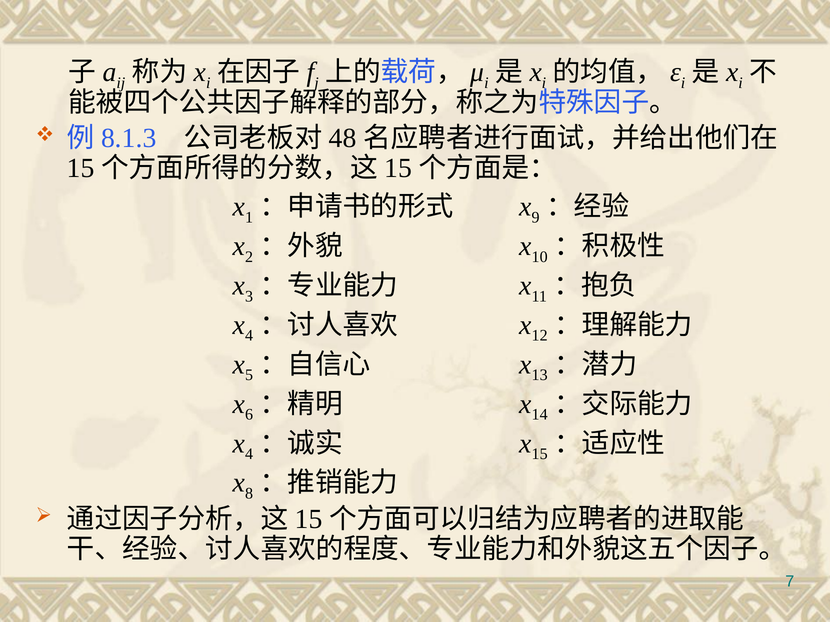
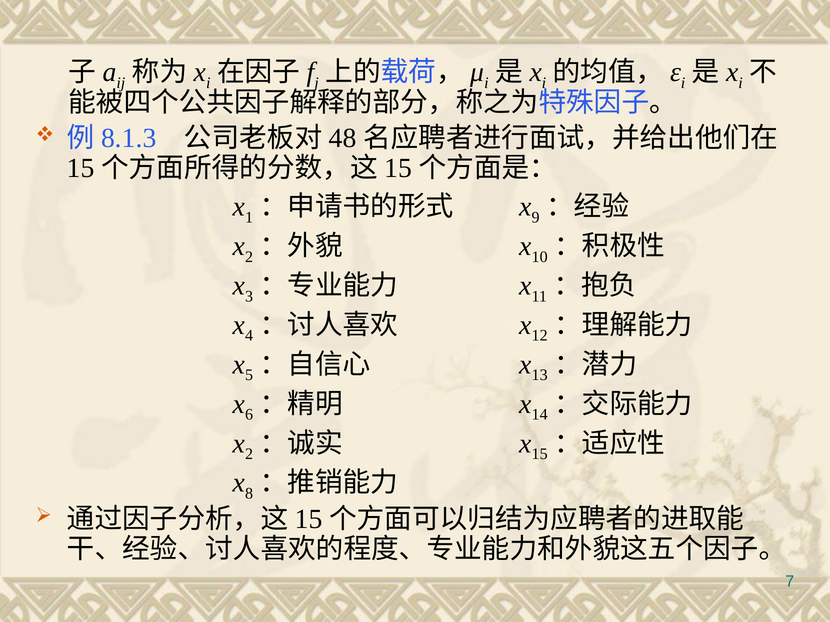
4: 4 -> 2 (249, 454)
